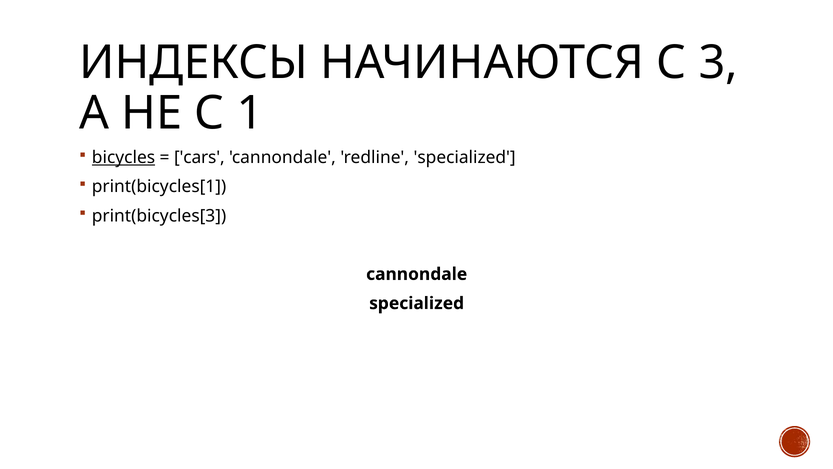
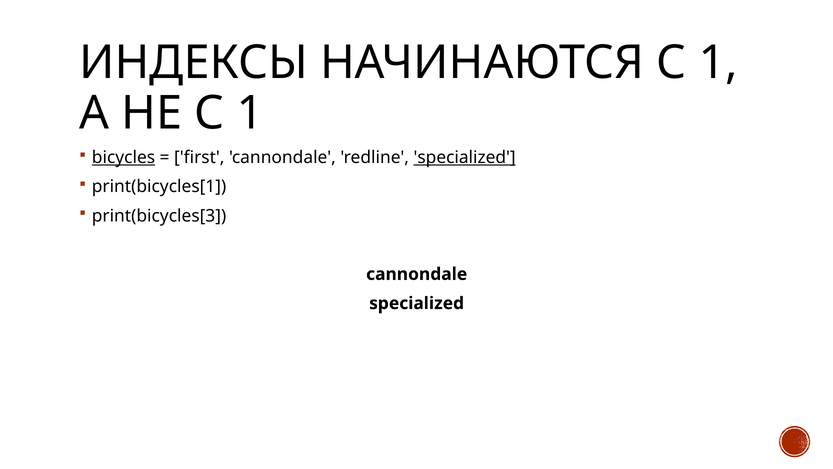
НАЧИНАЮТСЯ С 3: 3 -> 1 (718, 62)
cars: cars -> first (199, 157)
specialized underline: none -> present (465, 157)
